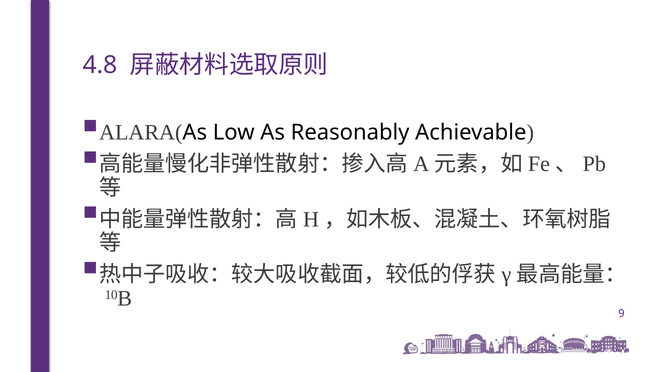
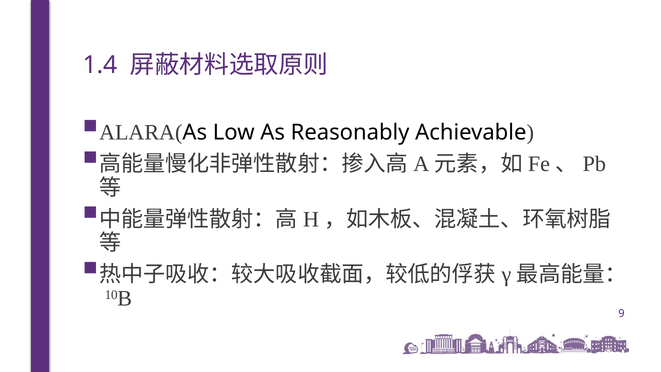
4.8: 4.8 -> 1.4 (100, 65)
